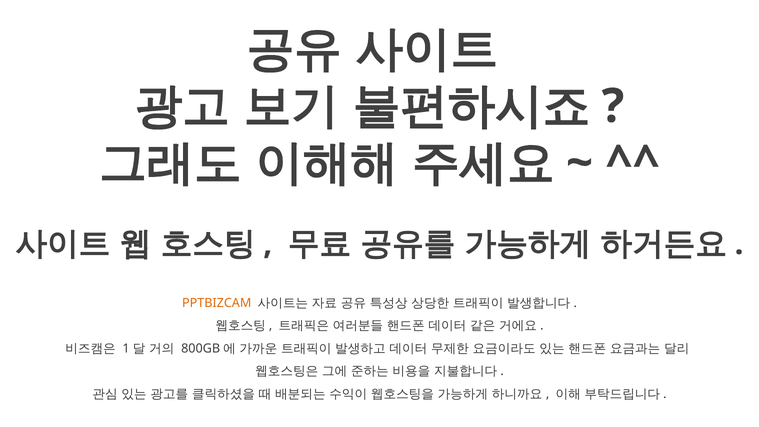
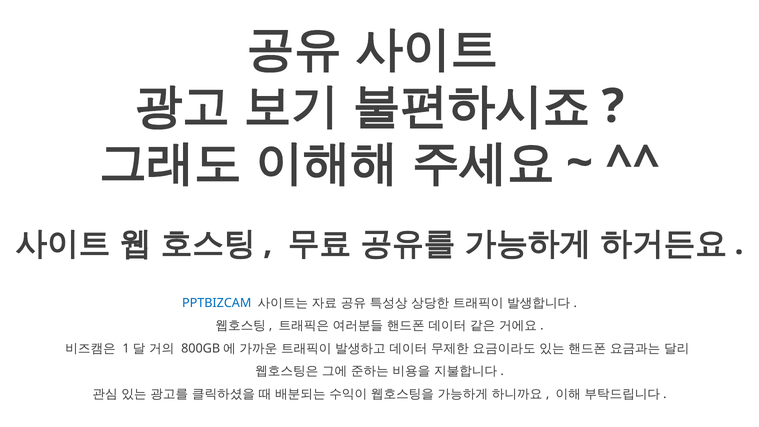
PPTBIZCAM colour: orange -> blue (217, 303)
